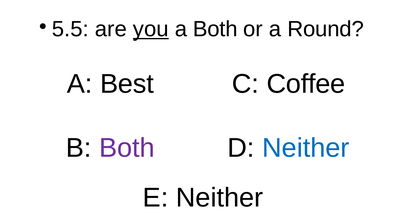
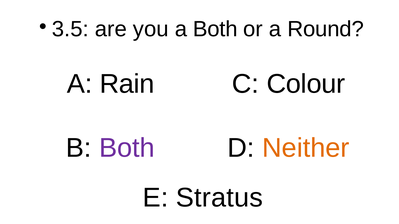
5.5: 5.5 -> 3.5 (70, 29)
you underline: present -> none (151, 29)
Best: Best -> Rain (127, 84)
Coffee: Coffee -> Colour (306, 84)
Neither colour: blue -> orange (306, 148)
E Neither: Neither -> Stratus (219, 198)
